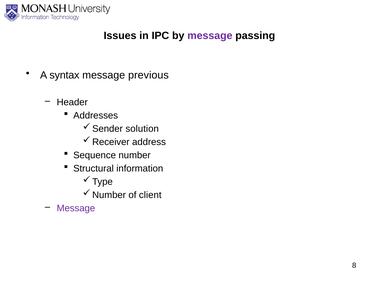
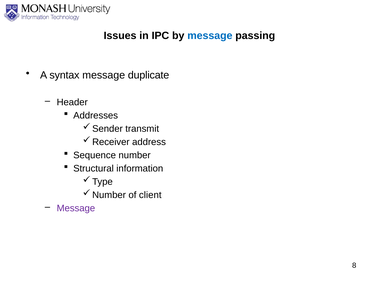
message colour: purple -> blue (210, 36)
previous: previous -> duplicate (149, 75)
solution: solution -> transmit (142, 129)
